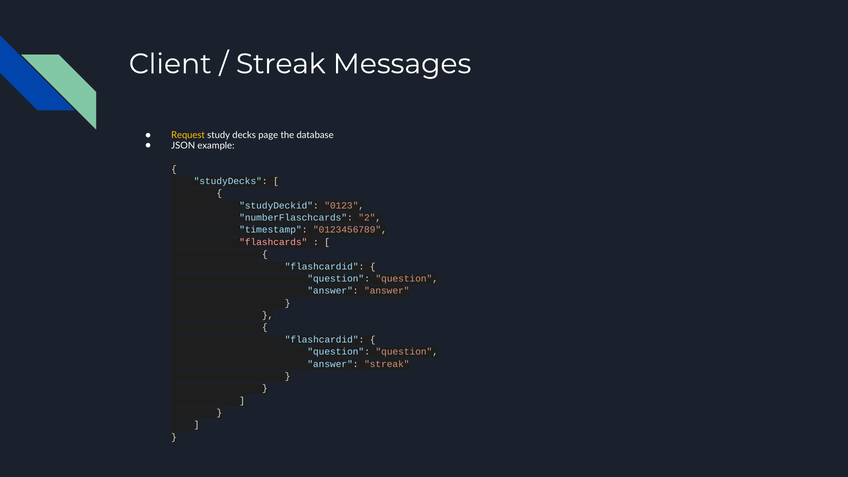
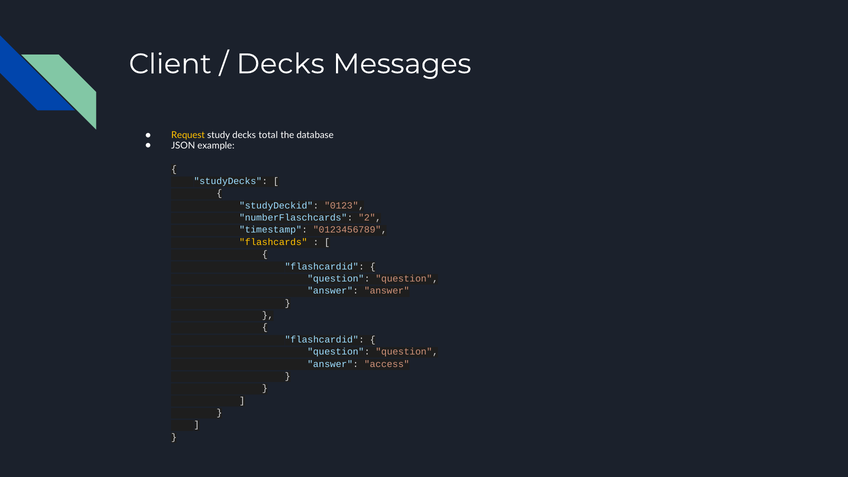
Streak: Streak -> Decks (280, 64)
page: page -> total (268, 135)
flashcards colour: pink -> yellow (273, 242)
answer streak: streak -> access (387, 364)
